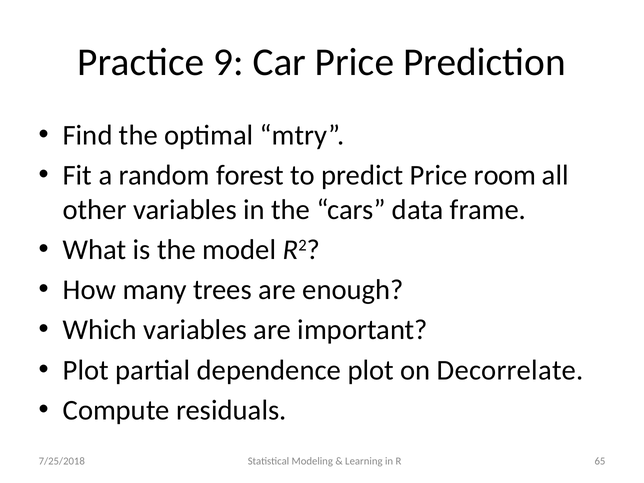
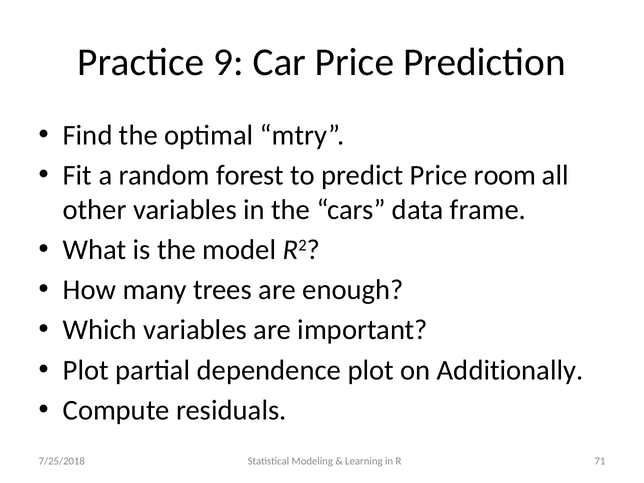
Decorrelate: Decorrelate -> Additionally (510, 370)
65: 65 -> 71 (600, 461)
